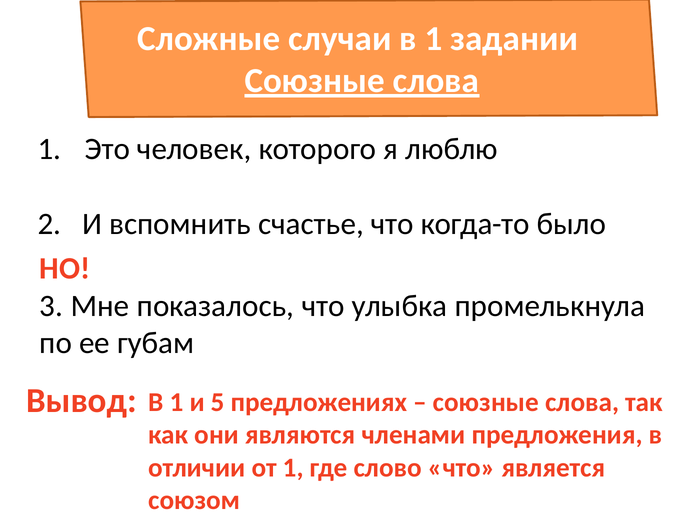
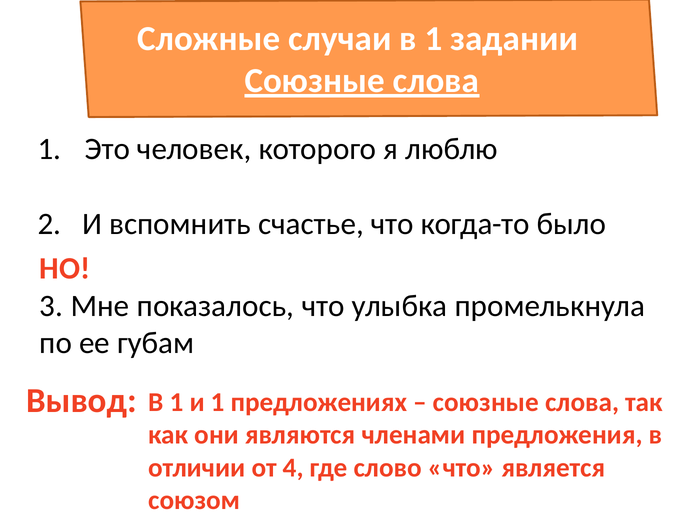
и 5: 5 -> 1 (218, 402)
от 1: 1 -> 4 (293, 468)
